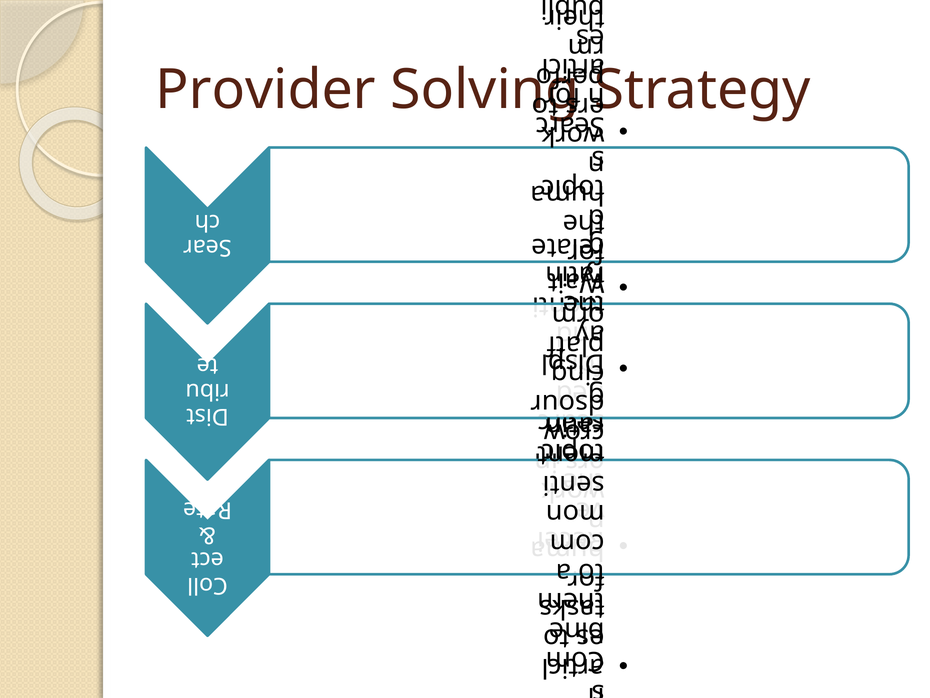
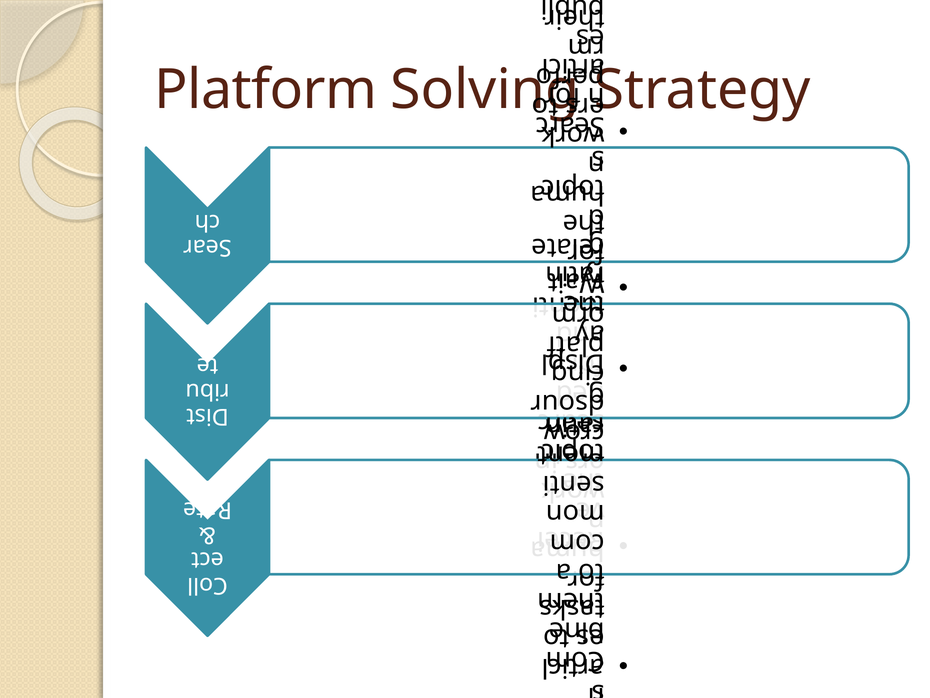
Provider: Provider -> Platform (266, 90)
